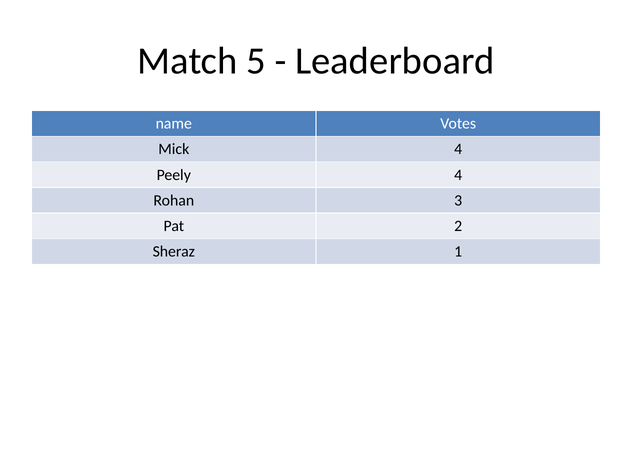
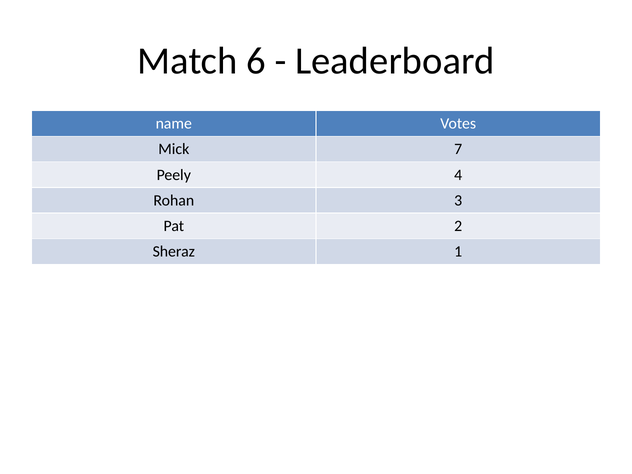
5: 5 -> 6 (256, 61)
Mick 4: 4 -> 7 (458, 149)
